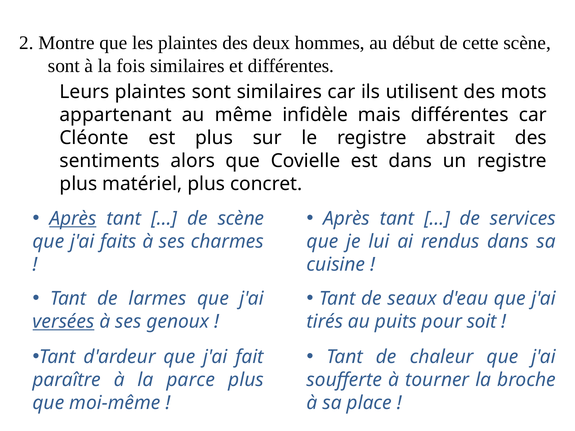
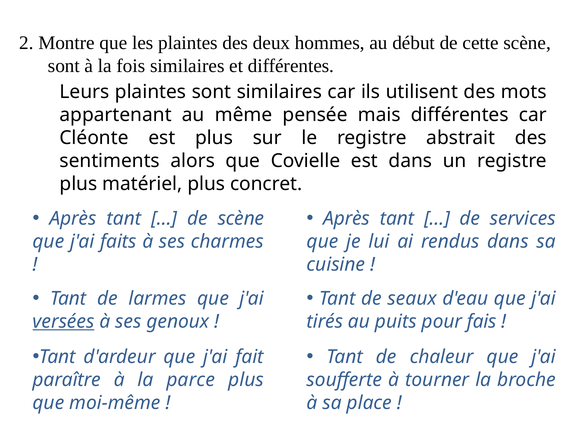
infidèle: infidèle -> pensée (315, 115)
Après underline: present -> none (73, 219)
soit: soit -> fais (482, 322)
